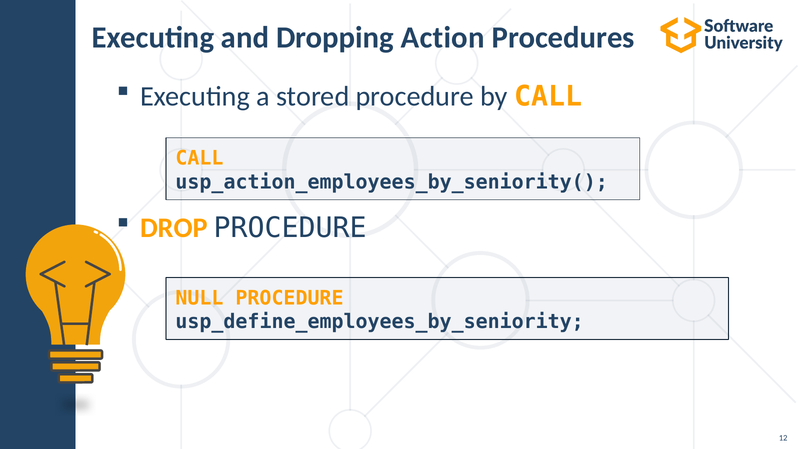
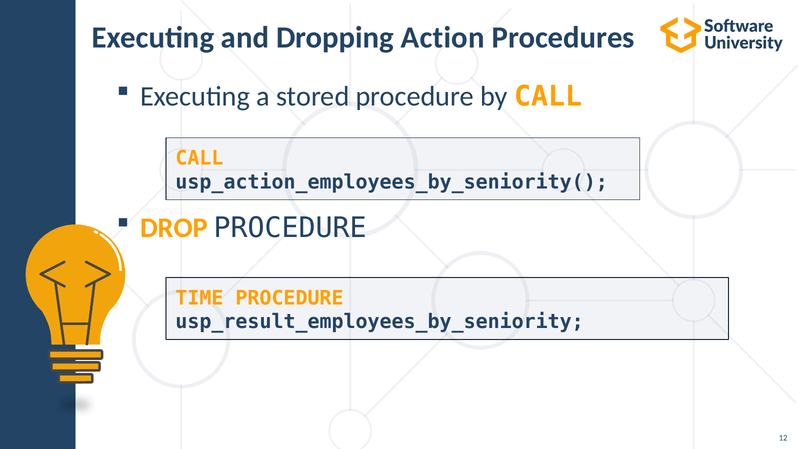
NULL: NULL -> TIME (199, 298)
usp_define_employees_by_seniority: usp_define_employees_by_seniority -> usp_result_employees_by_seniority (380, 322)
